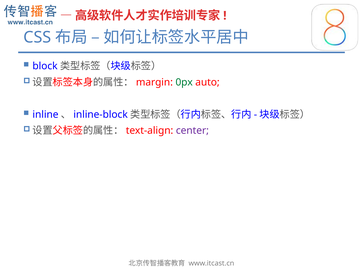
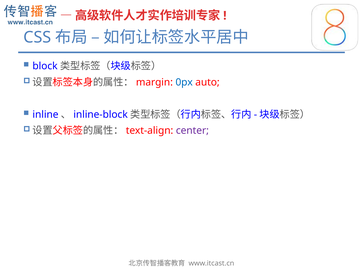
0px colour: green -> blue (184, 82)
